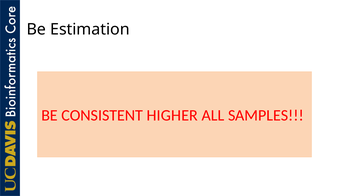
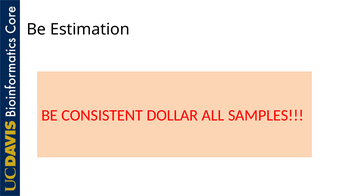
HIGHER: HIGHER -> DOLLAR (172, 116)
